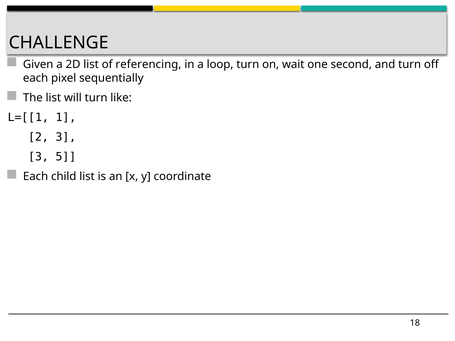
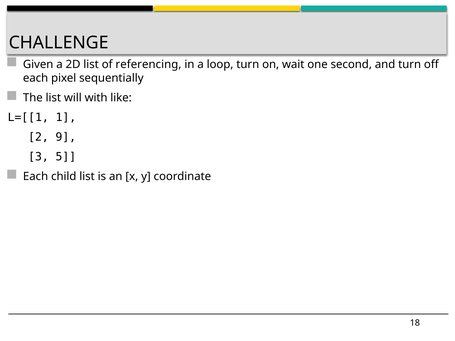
will turn: turn -> with (96, 98)
2 3: 3 -> 9 (66, 137)
